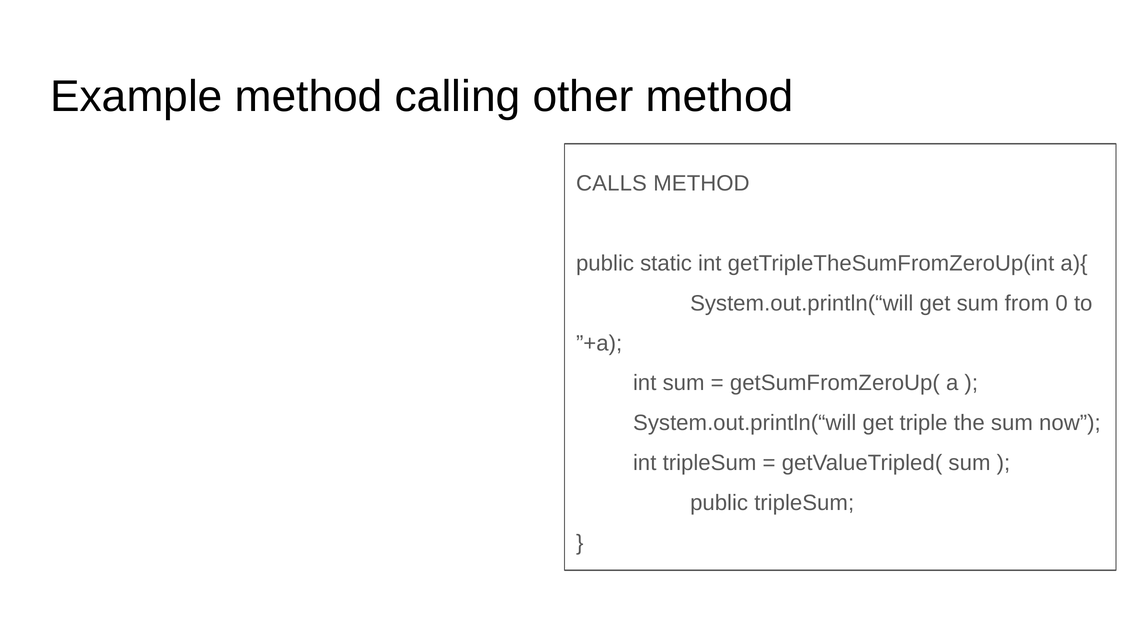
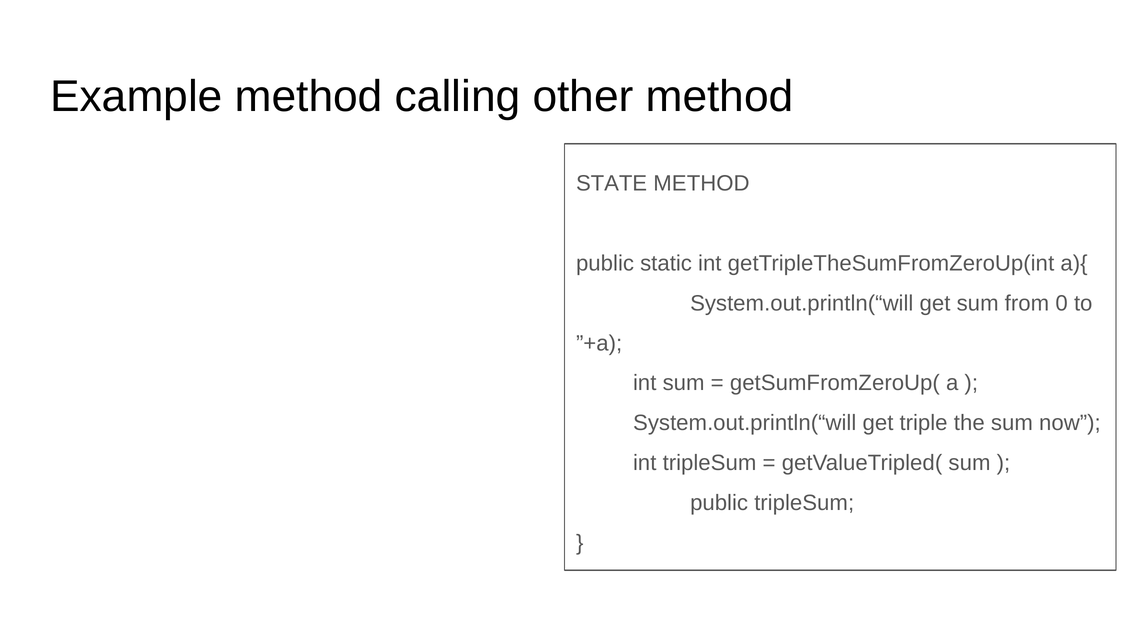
CALLS: CALLS -> STATE (612, 183)
